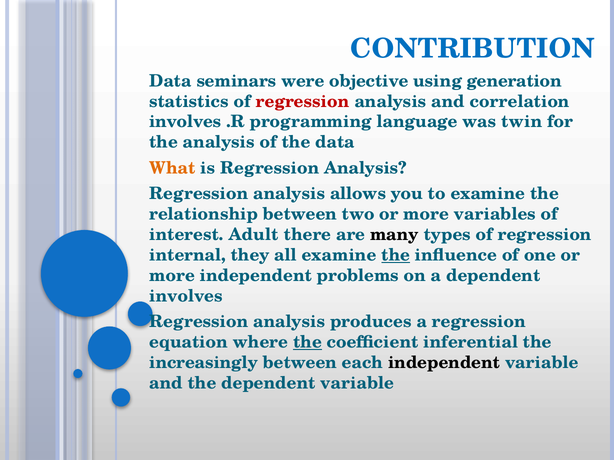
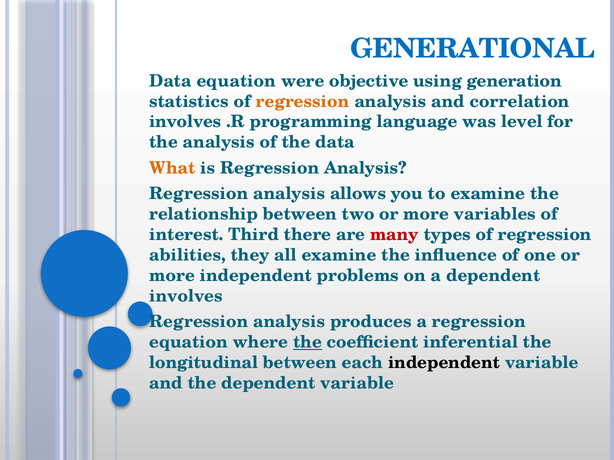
CONTRIBUTION: CONTRIBUTION -> GENERATIONAL (473, 49)
Data seminars: seminars -> equation (236, 81)
regression colour: red -> orange (303, 102)
twin: twin -> level (522, 122)
Adult: Adult -> Third (254, 235)
many colour: black -> red (394, 235)
internal: internal -> abilities (188, 255)
the underline: present -> none (396, 255)
increasingly: increasingly -> longitudinal (204, 363)
